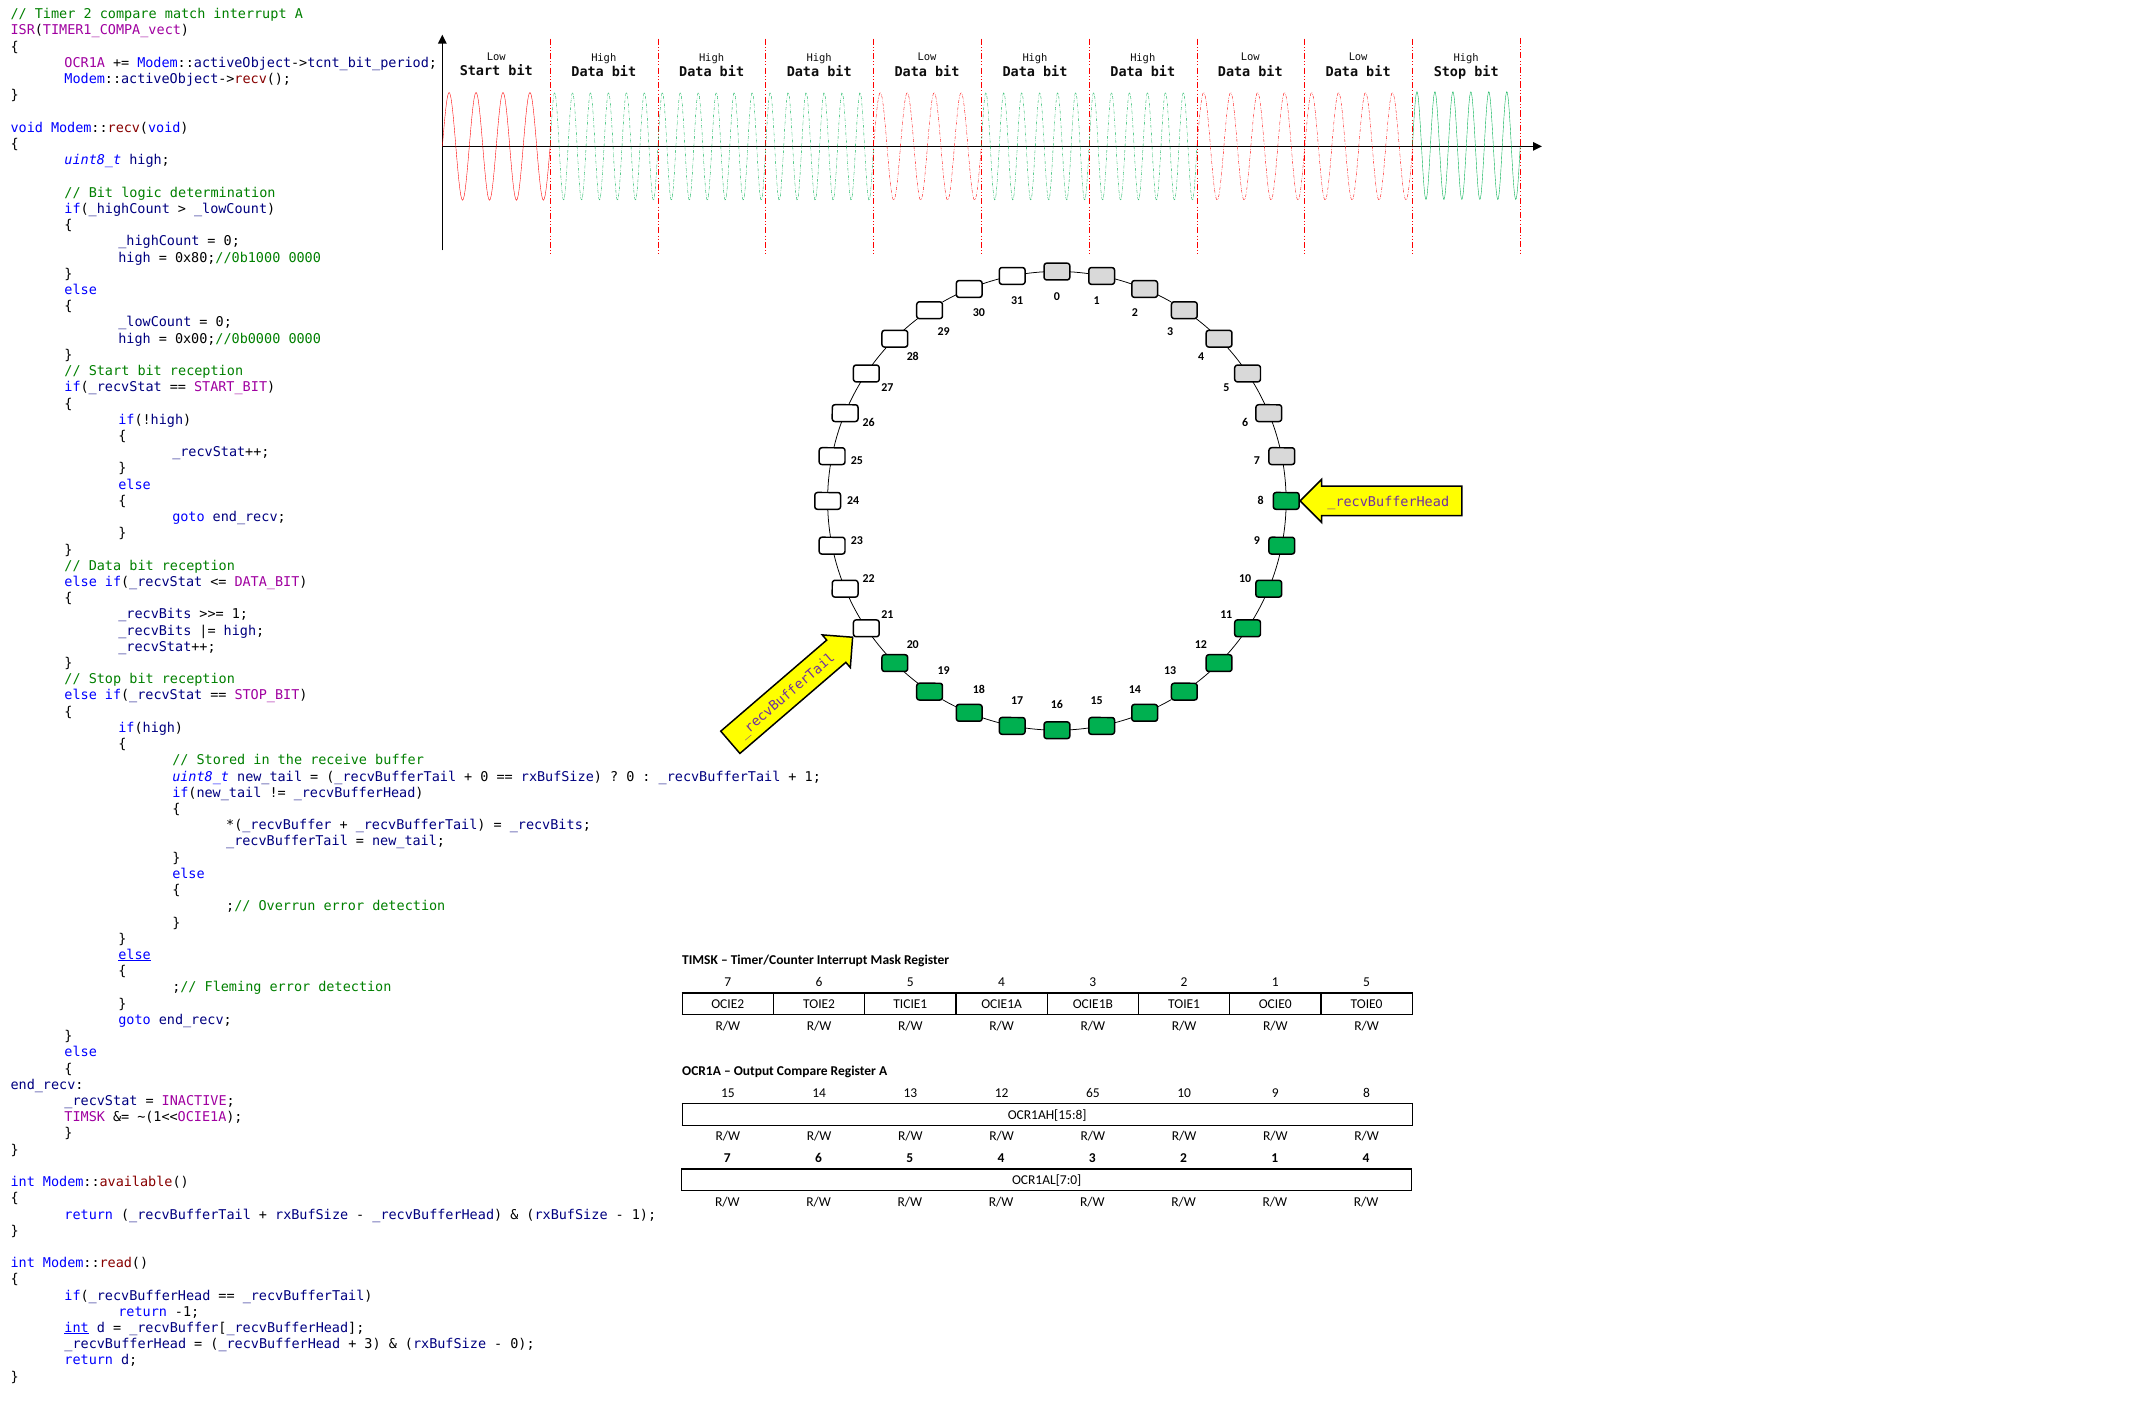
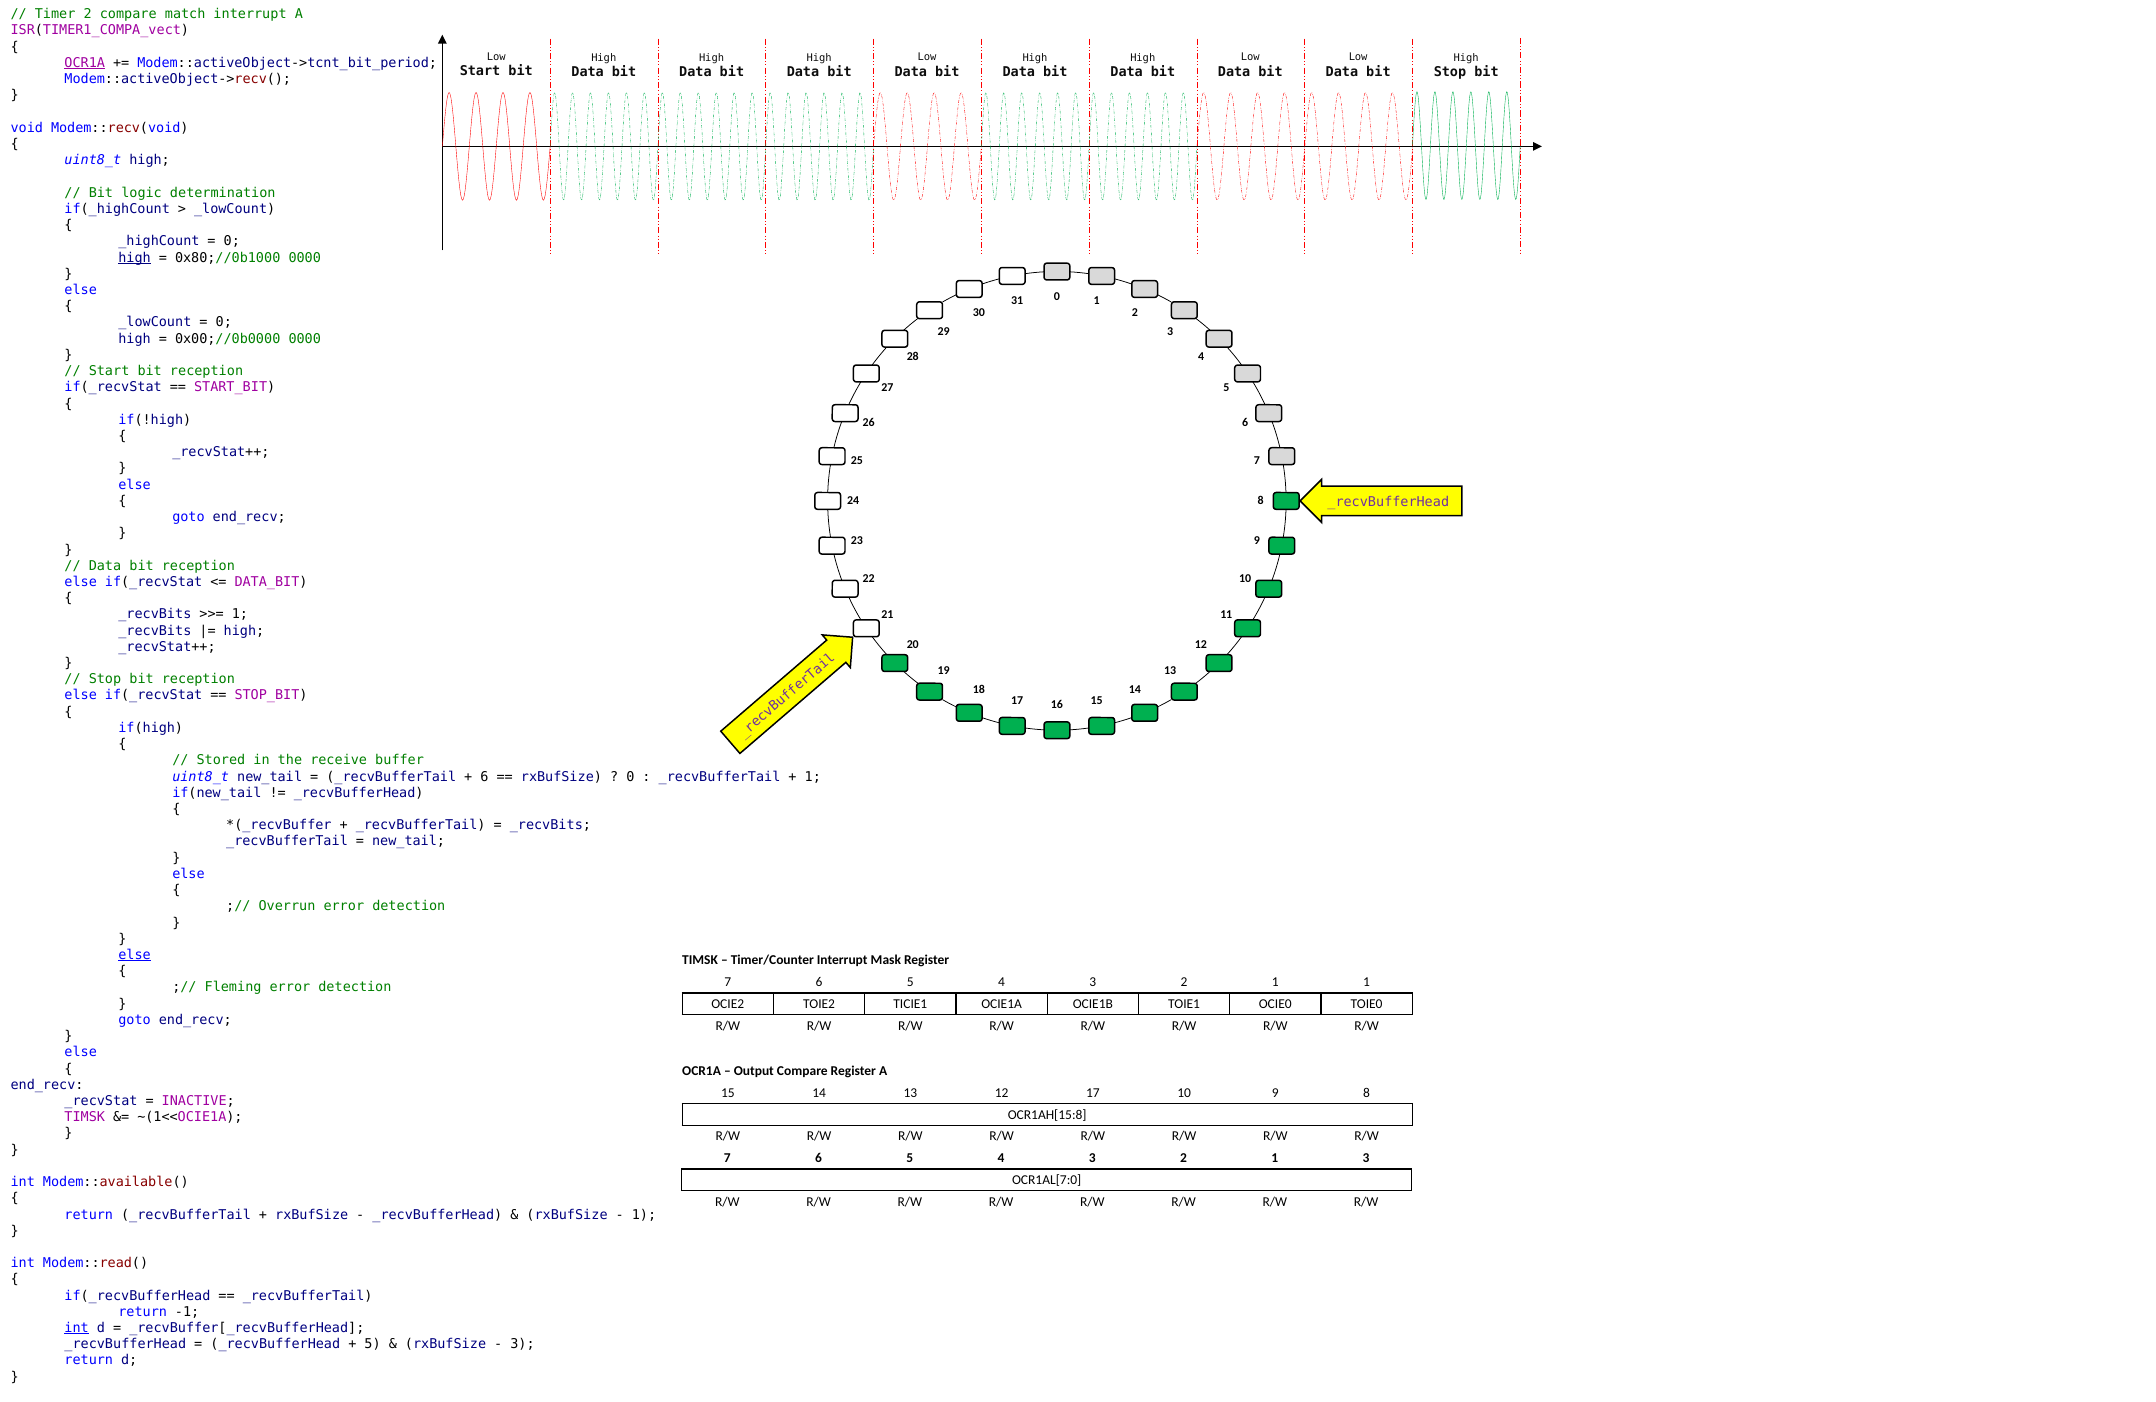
OCR1A underline: none -> present (85, 63)
high underline: none -> present (135, 257)
0: 0 -> 6 (484, 776)
1 5: 5 -> 1 (1367, 982)
12 65: 65 -> 17 (1093, 1092)
1 4: 4 -> 3 (1366, 1158)
3: 3 -> 5 (373, 1344)
0: 0 -> 3 (523, 1344)
